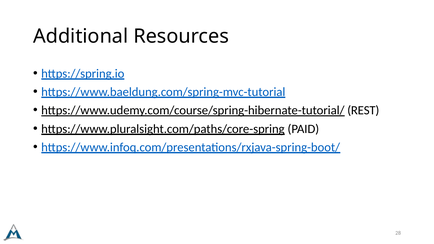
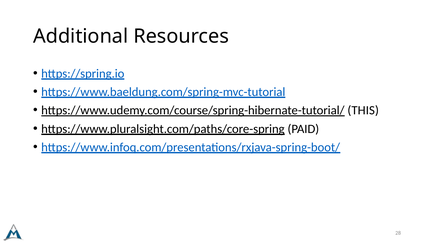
REST: REST -> THIS (363, 110)
